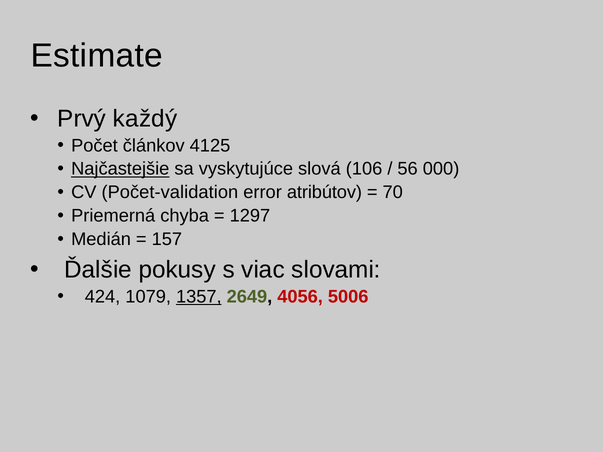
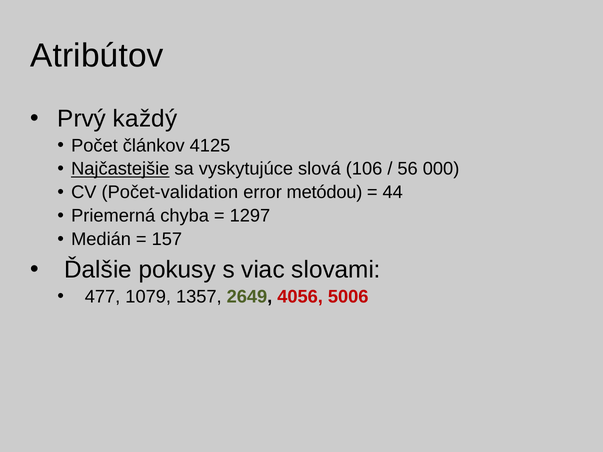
Estimate: Estimate -> Atribútov (97, 56)
atribútov: atribútov -> metódou (325, 193)
70: 70 -> 44 (393, 193)
424: 424 -> 477 (103, 297)
1357 underline: present -> none (199, 297)
